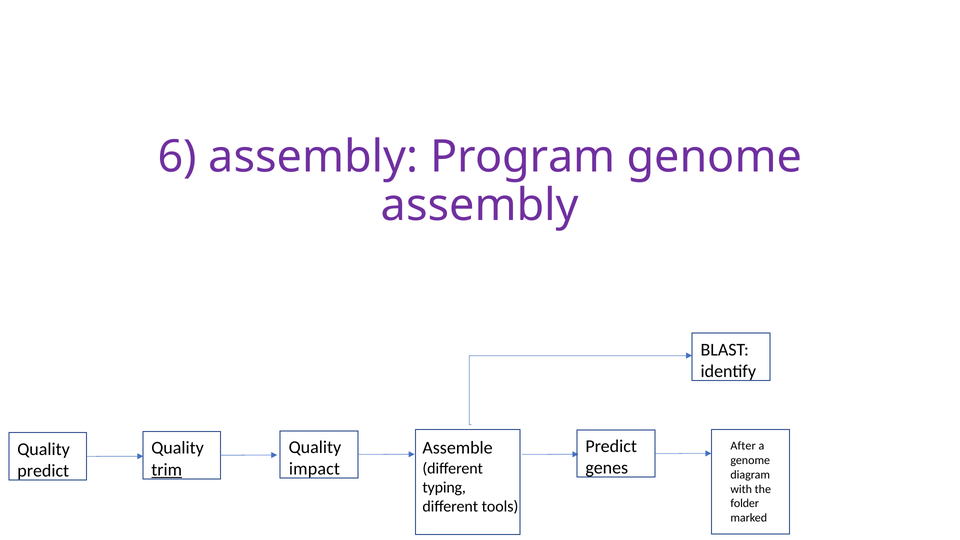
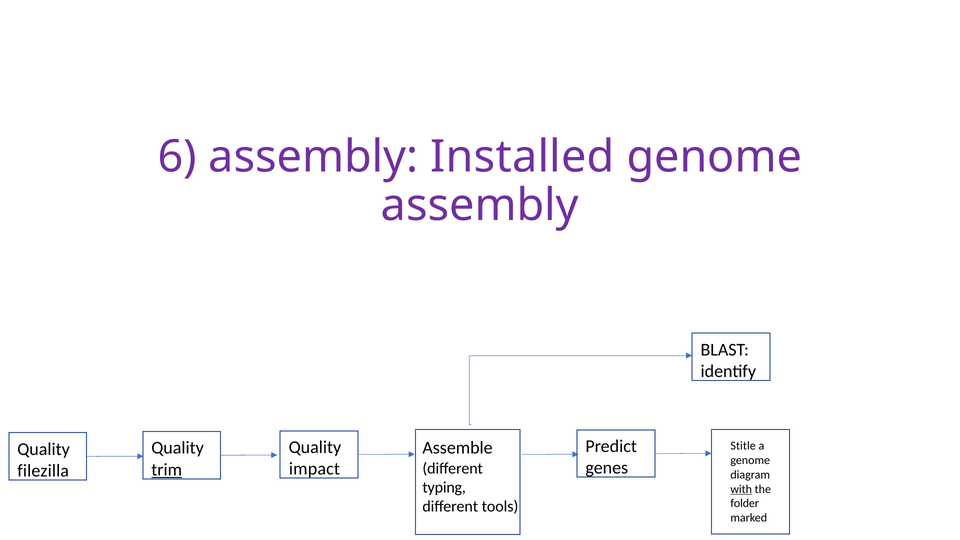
Program: Program -> Installed (522, 157)
After: After -> Stitle (743, 446)
predict: predict -> filezilla (43, 471)
with underline: none -> present (741, 489)
